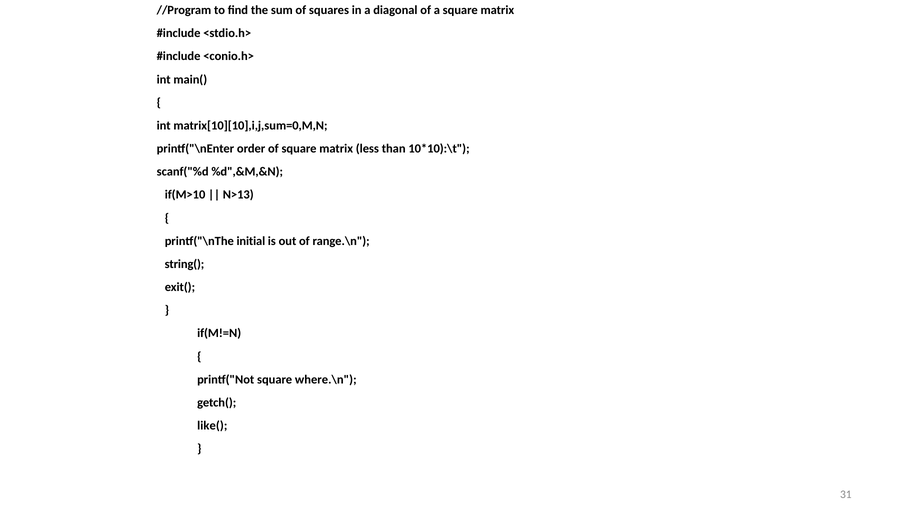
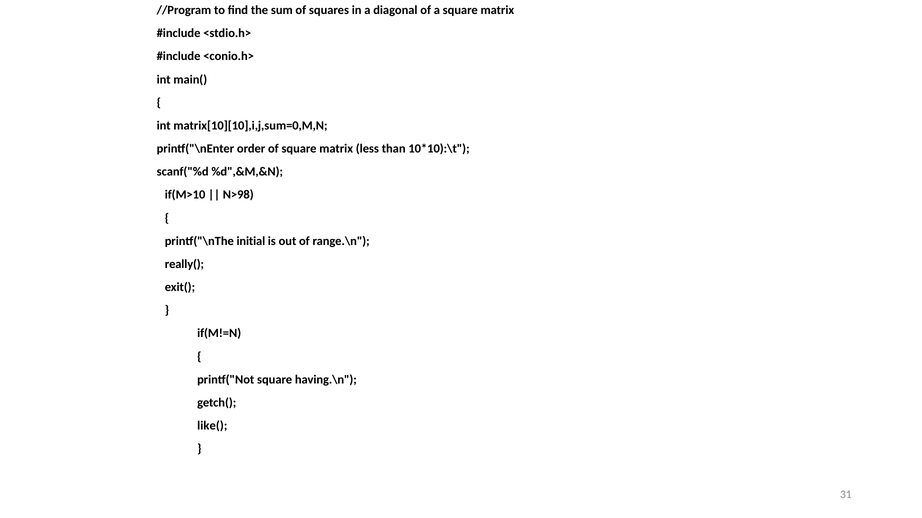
N>13: N>13 -> N>98 (238, 195)
string(: string( -> really( (184, 264)
where.\n: where.\n -> having.\n (326, 380)
